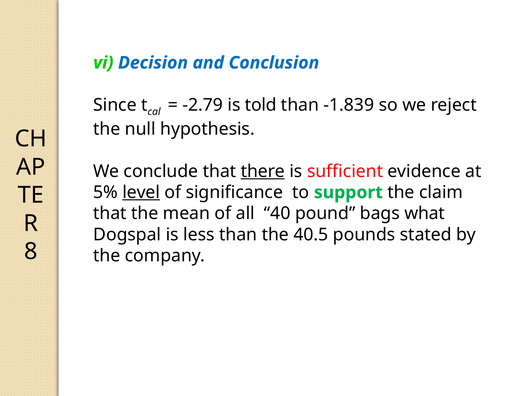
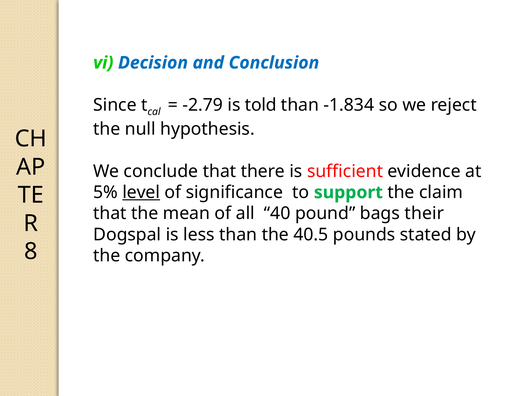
-1.839: -1.839 -> -1.834 (349, 105)
there underline: present -> none (263, 171)
what: what -> their (424, 214)
